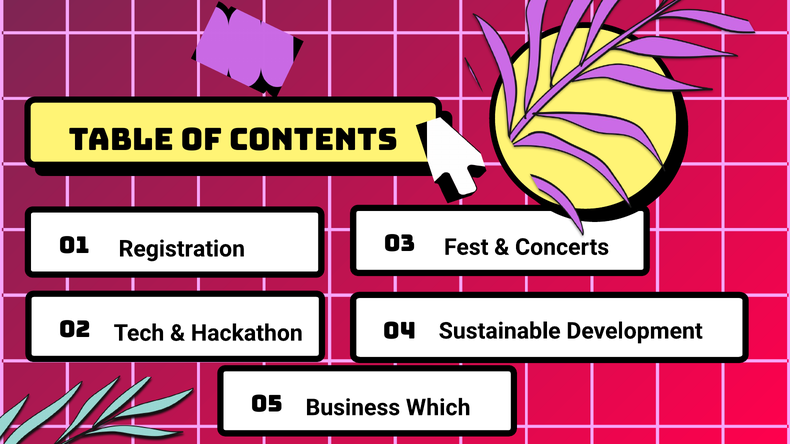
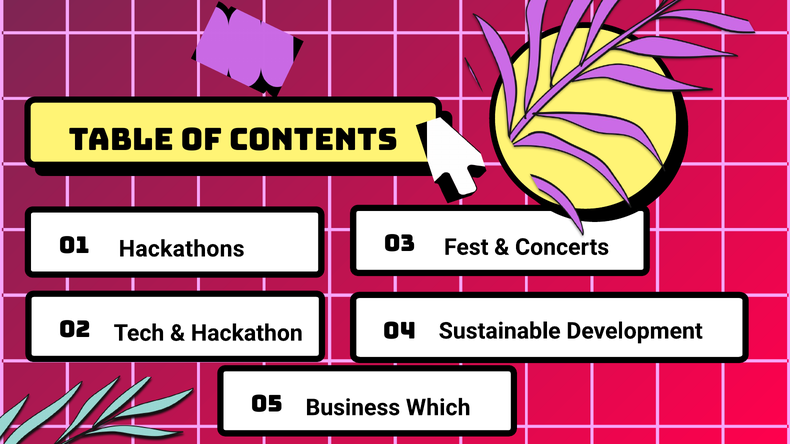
Registration: Registration -> Hackathons (182, 249)
